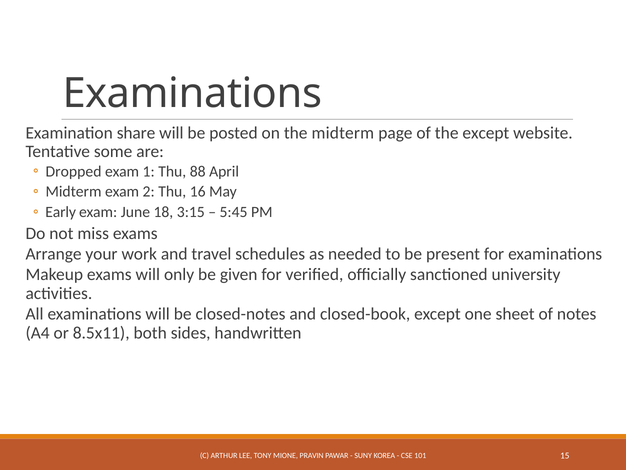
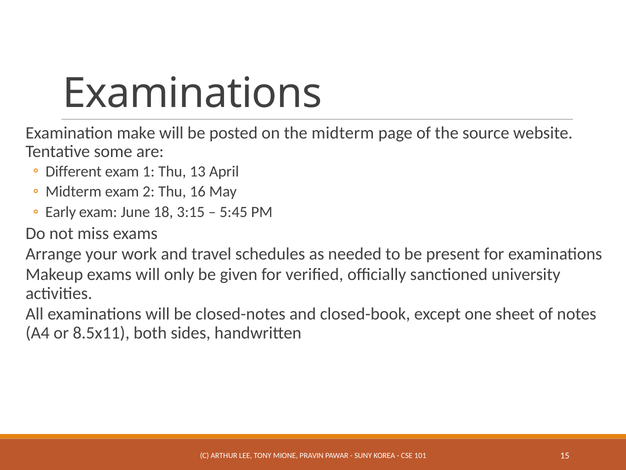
share: share -> make (136, 133)
the except: except -> source (486, 133)
Dropped: Dropped -> Different (74, 171)
88: 88 -> 13 (198, 171)
